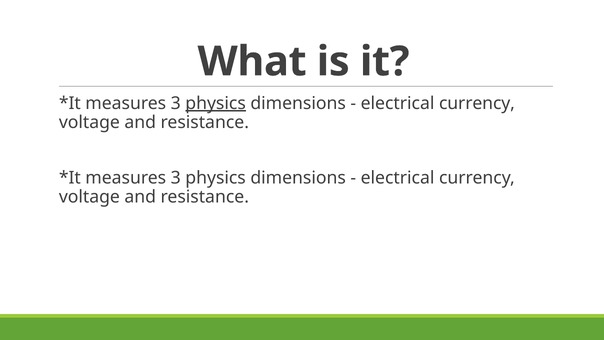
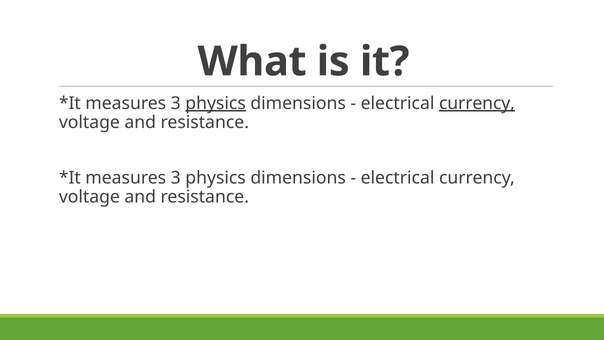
currency underline: none -> present (477, 103)
